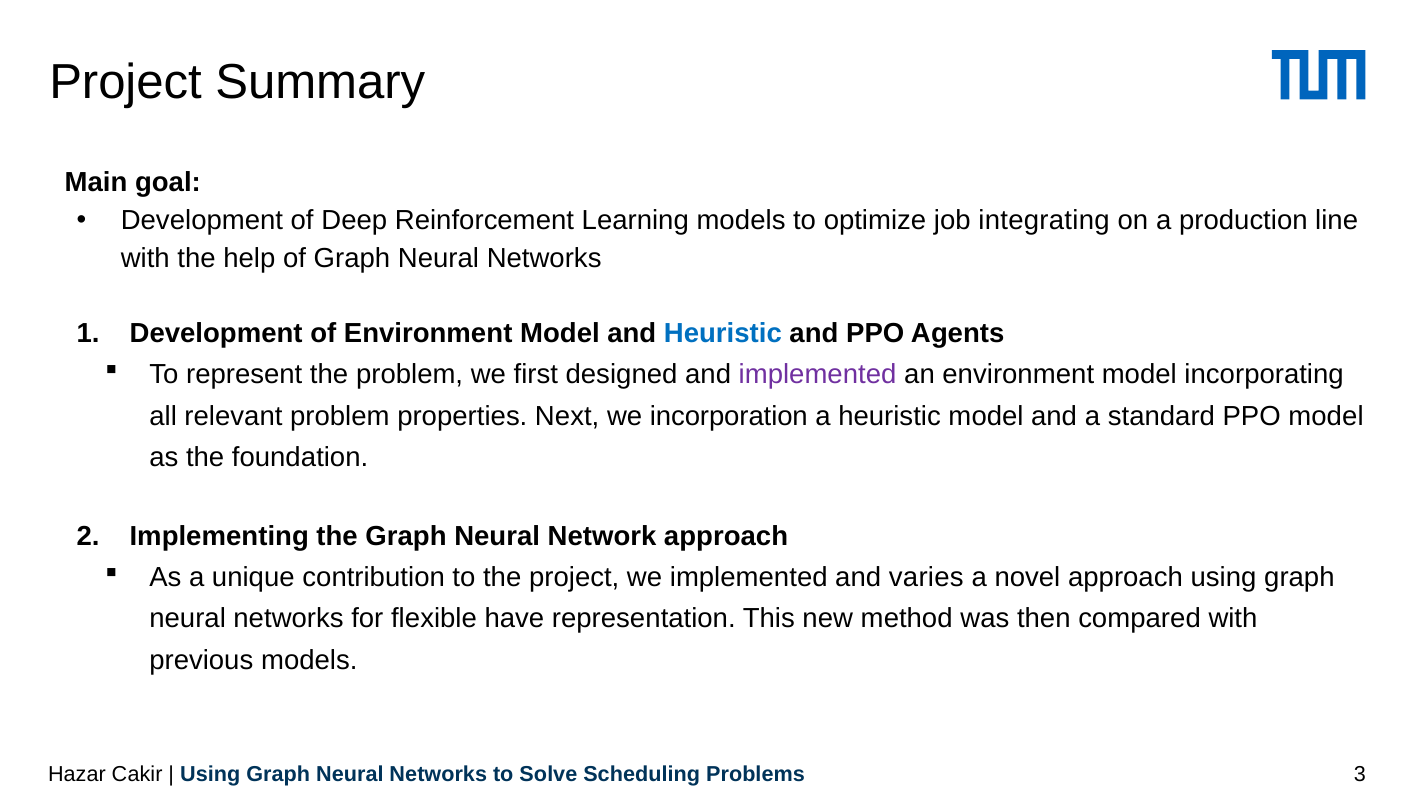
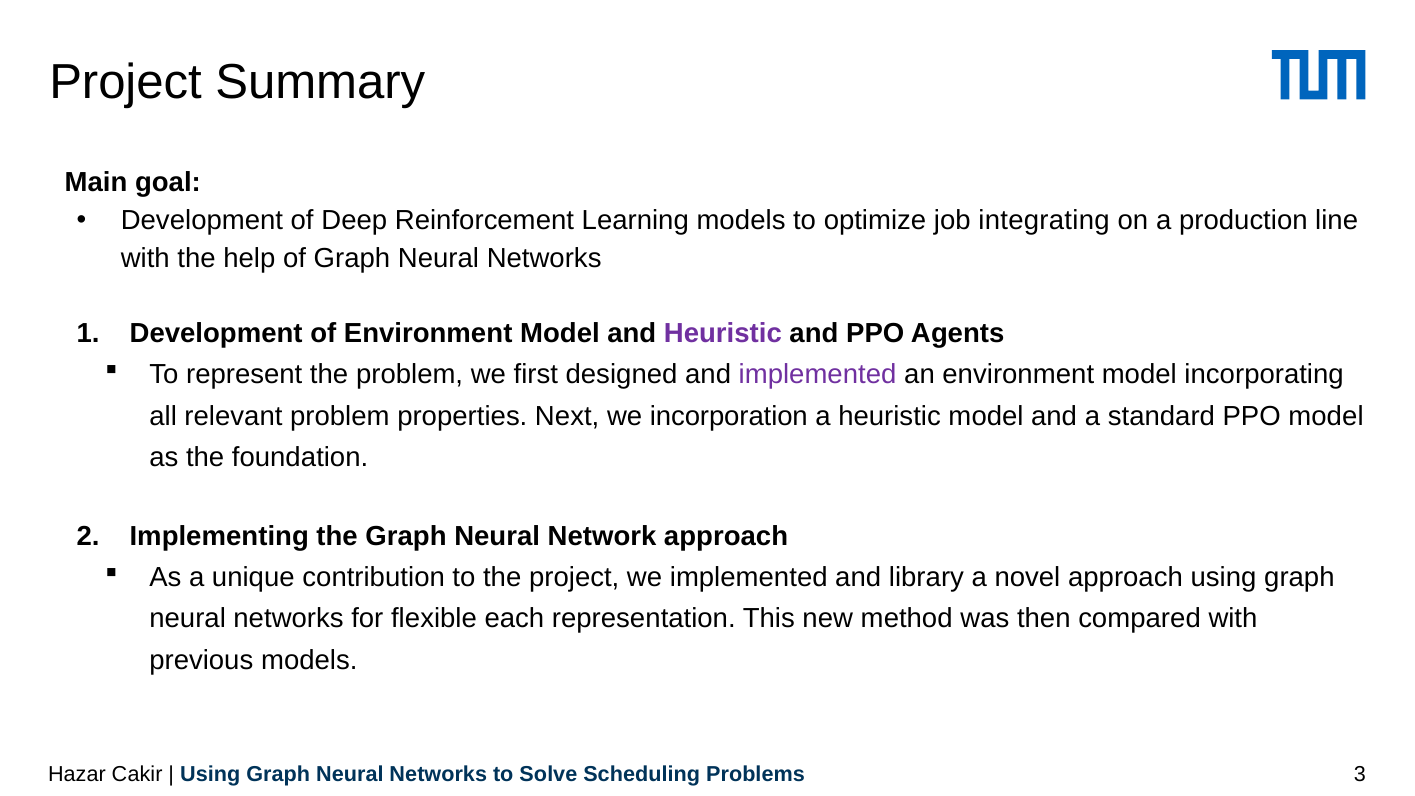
Heuristic colour: blue -> purple (723, 333)
varies: varies -> library (926, 578)
have: have -> each (514, 619)
